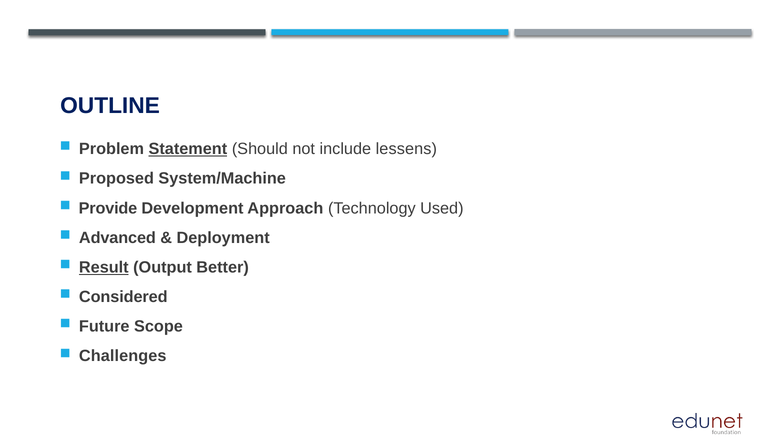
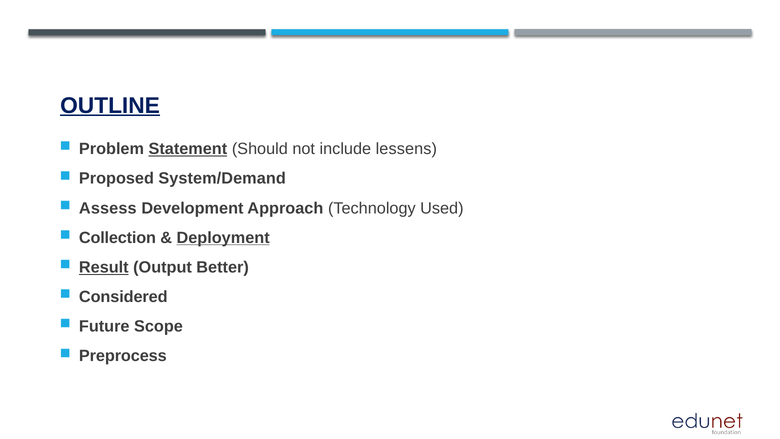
OUTLINE underline: none -> present (110, 106)
System/Machine: System/Machine -> System/Demand (222, 178)
Provide: Provide -> Assess (108, 208)
Advanced: Advanced -> Collection (117, 238)
Deployment underline: none -> present (223, 238)
Challenges: Challenges -> Preprocess (123, 356)
